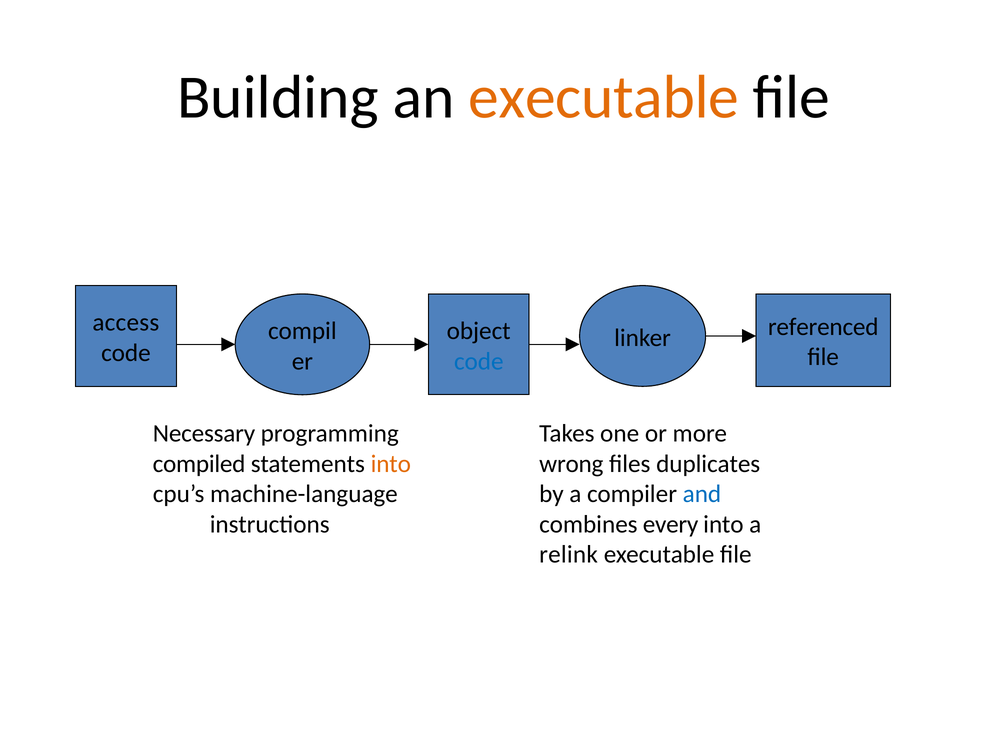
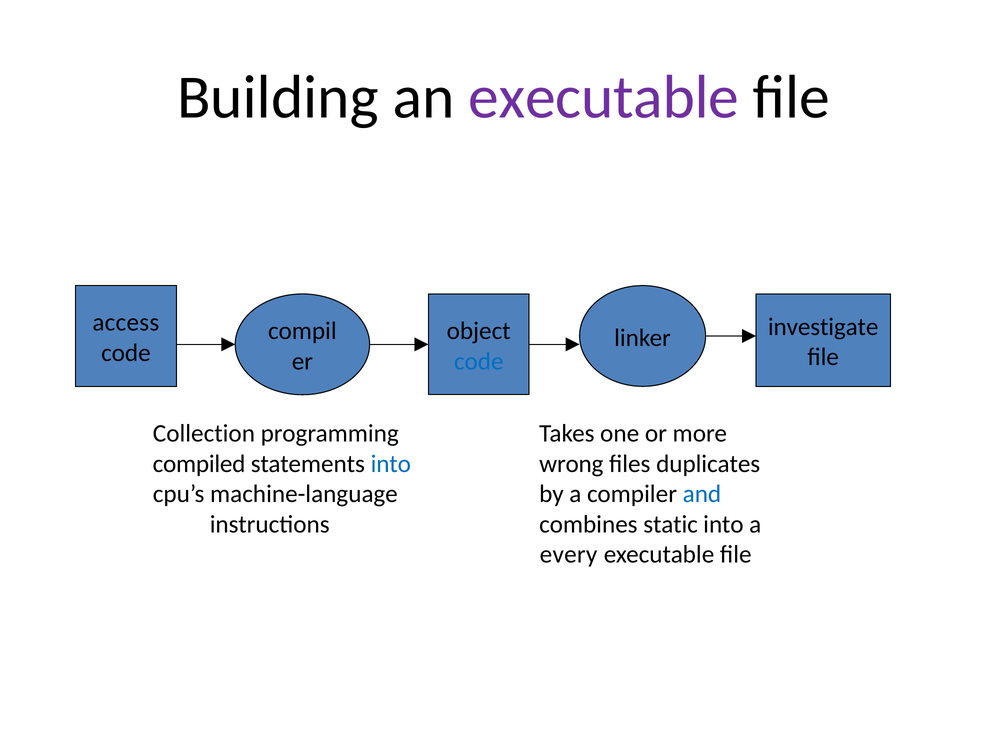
executable colour: orange -> purple (604, 98)
referenced: referenced -> investigate (823, 327)
Necessary: Necessary -> Collection (204, 434)
into colour: orange -> blue (391, 464)
every: every -> static (671, 524)
relink: relink -> every (569, 554)
